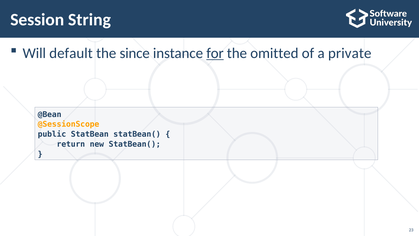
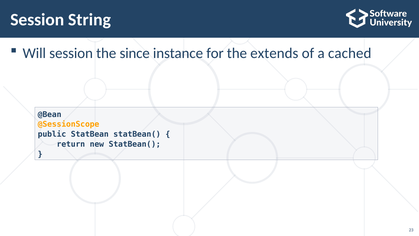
Will default: default -> session (71, 53)
for underline: present -> none (215, 53)
omitted: omitted -> extends (274, 53)
private: private -> cached (350, 53)
